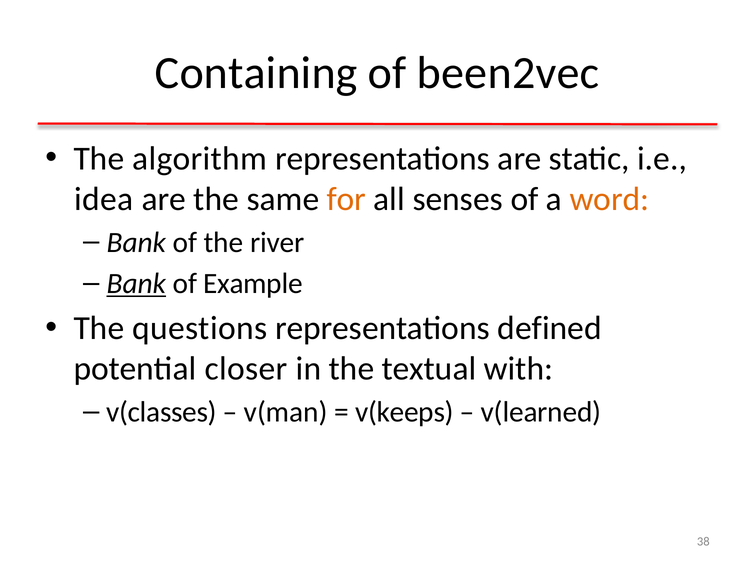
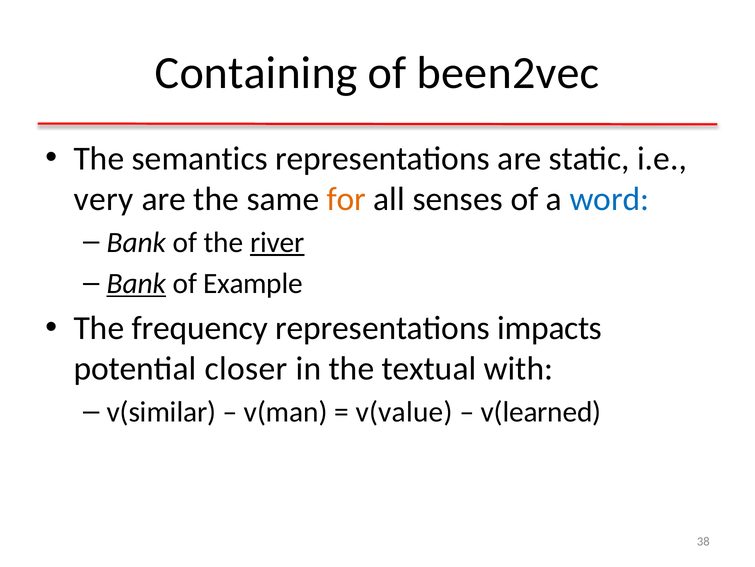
algorithm: algorithm -> semantics (200, 158)
idea: idea -> very (104, 199)
word colour: orange -> blue (609, 199)
river underline: none -> present (277, 242)
questions: questions -> frequency (200, 328)
defined: defined -> impacts (550, 328)
v(classes: v(classes -> v(similar (161, 412)
v(keeps: v(keeps -> v(value (404, 412)
